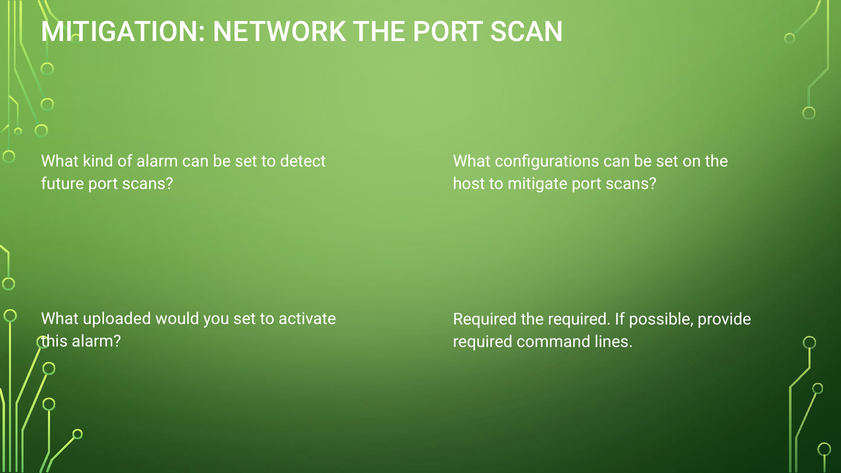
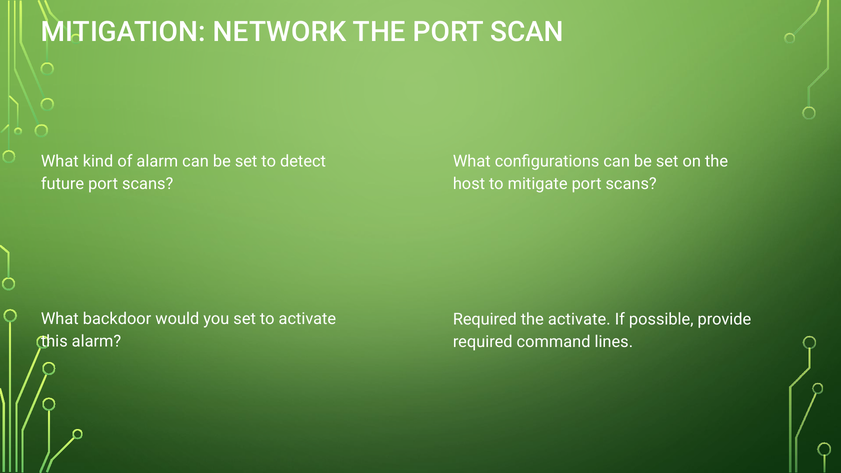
uploaded: uploaded -> backdoor (117, 319)
the required: required -> activate (579, 319)
